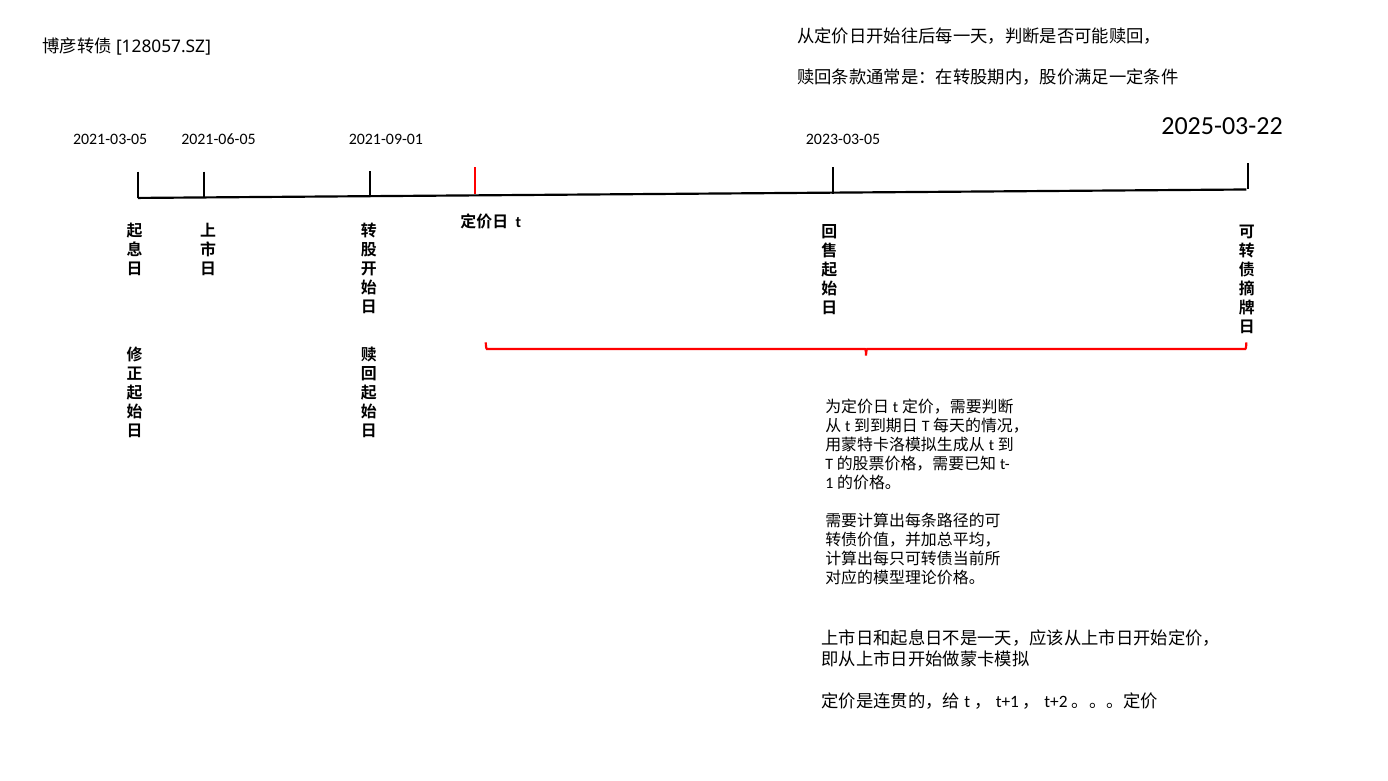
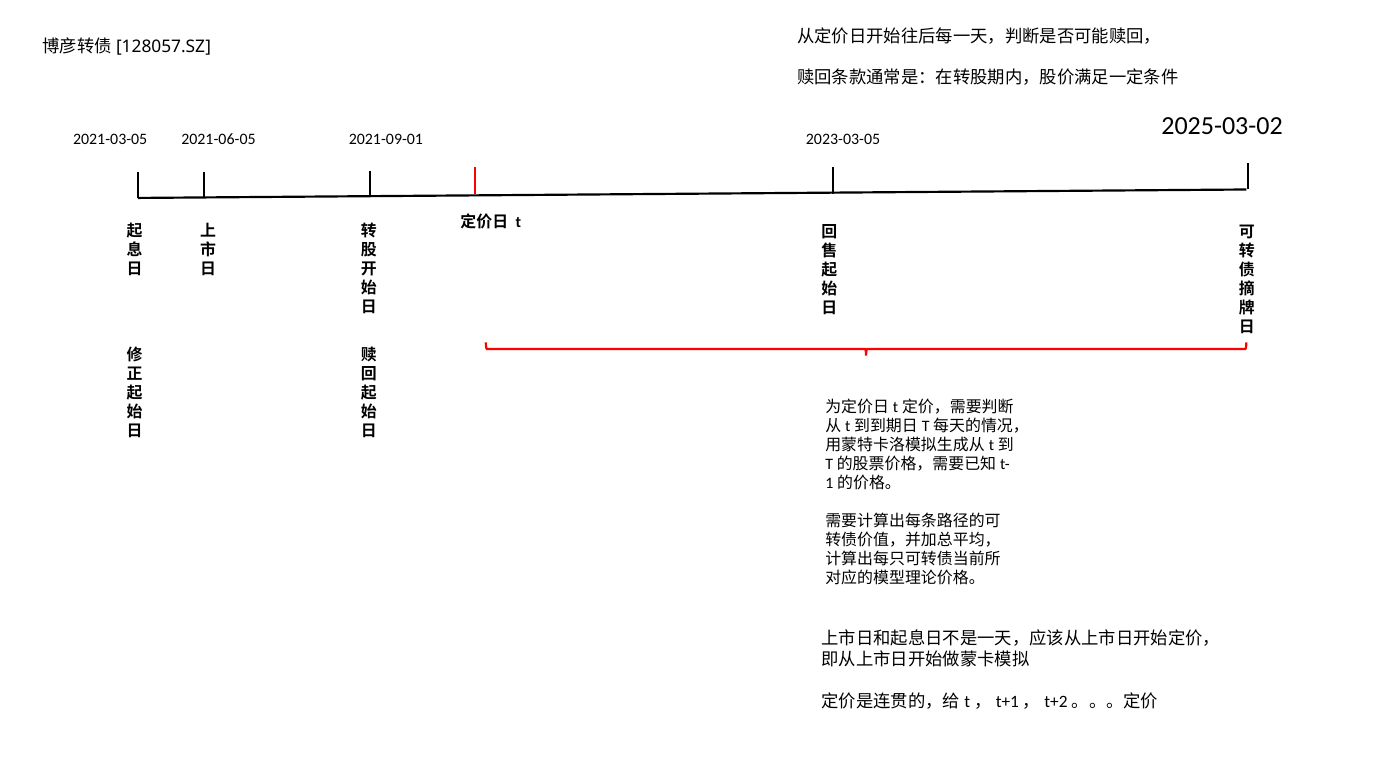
2025-03-22: 2025-03-22 -> 2025-03-02 (1222, 126)
